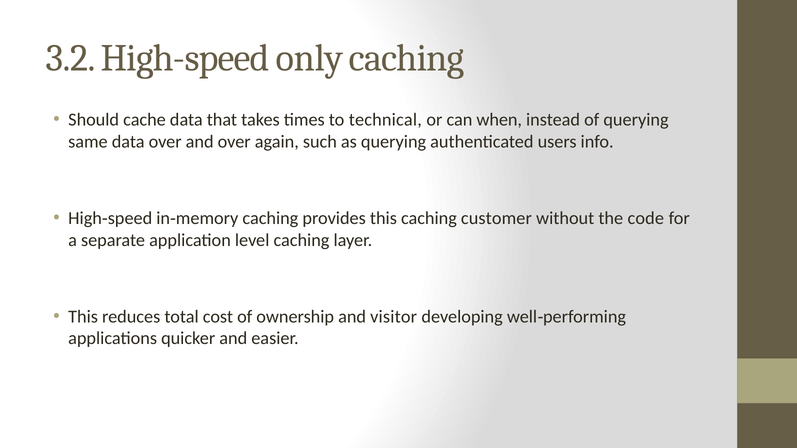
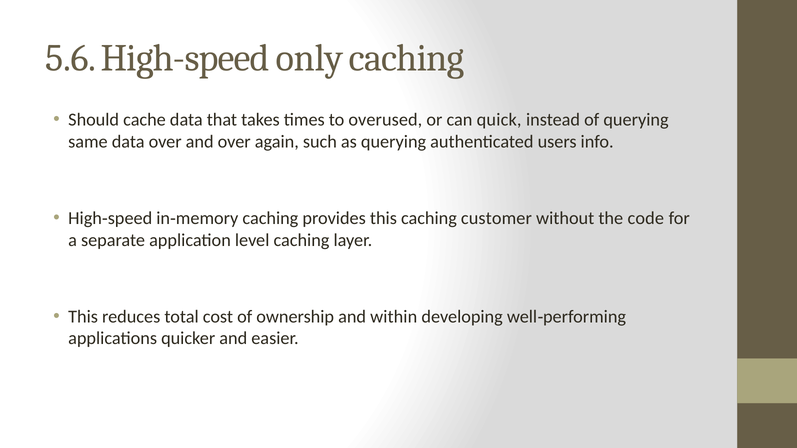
3.2: 3.2 -> 5.6 (71, 58)
technical: technical -> overused (385, 120)
when: when -> quick (499, 120)
visitor: visitor -> within (394, 317)
